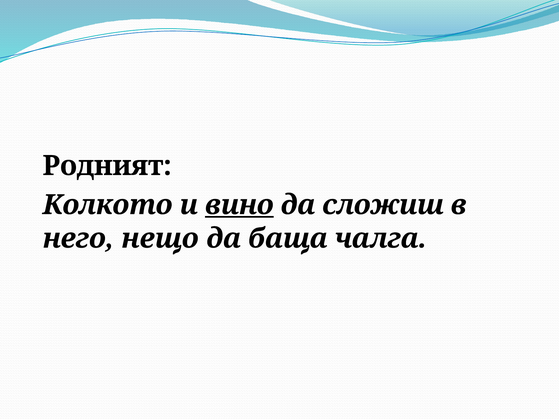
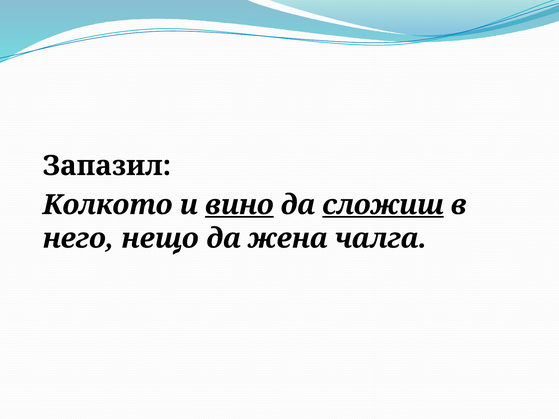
Родният: Родният -> Запазил (107, 166)
сложиш underline: none -> present (383, 205)
баща: баща -> жена (288, 239)
